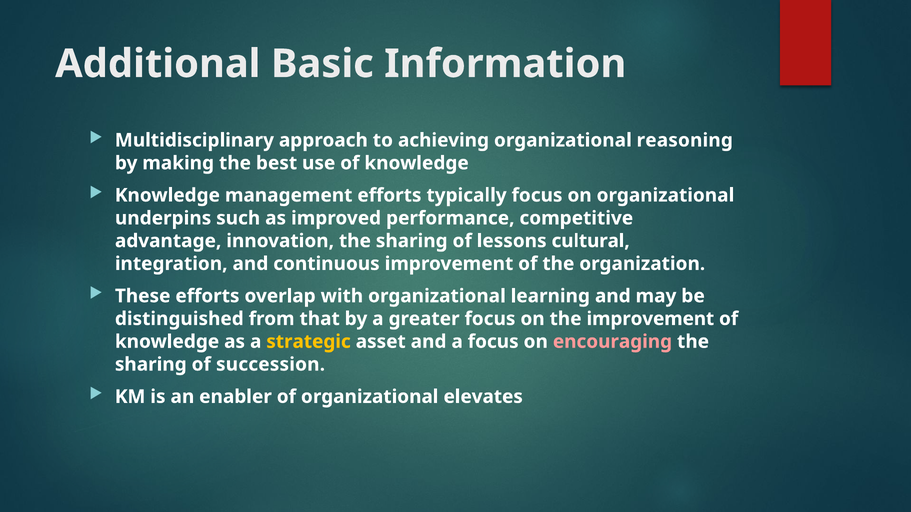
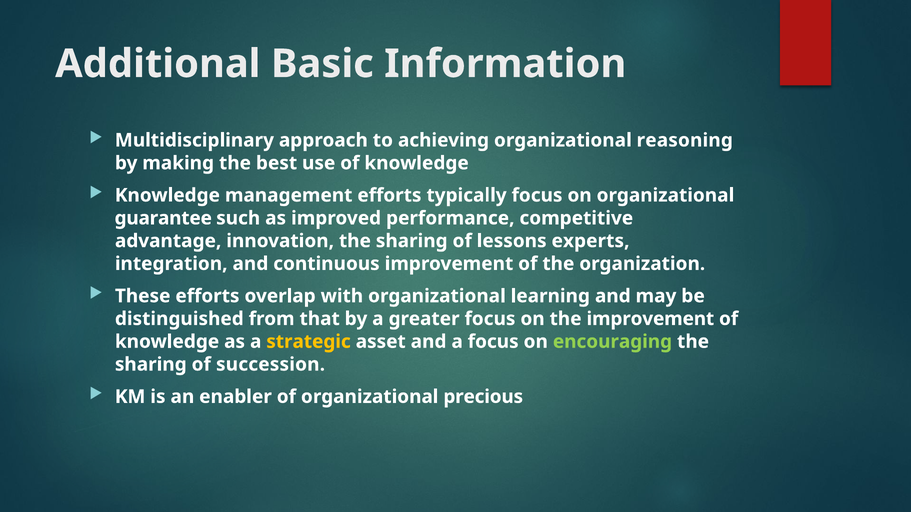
underpins: underpins -> guarantee (163, 218)
cultural: cultural -> experts (591, 241)
encouraging colour: pink -> light green (612, 342)
elevates: elevates -> precious (483, 397)
